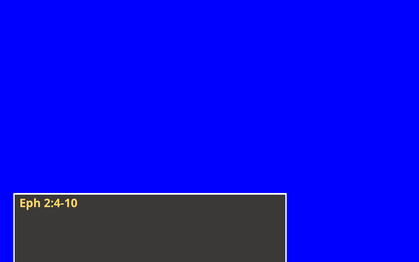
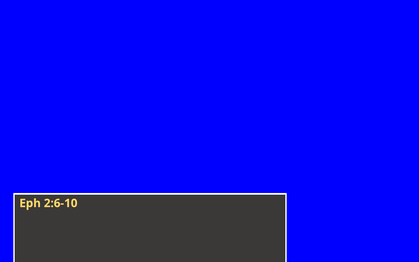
2:4-10: 2:4-10 -> 2:6-10 (61, 203)
